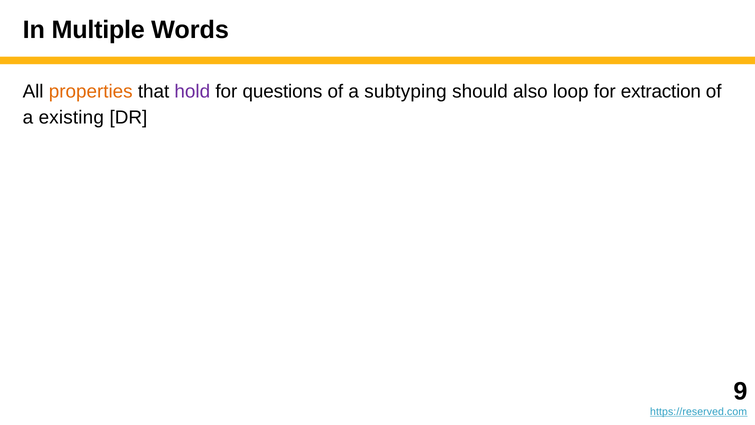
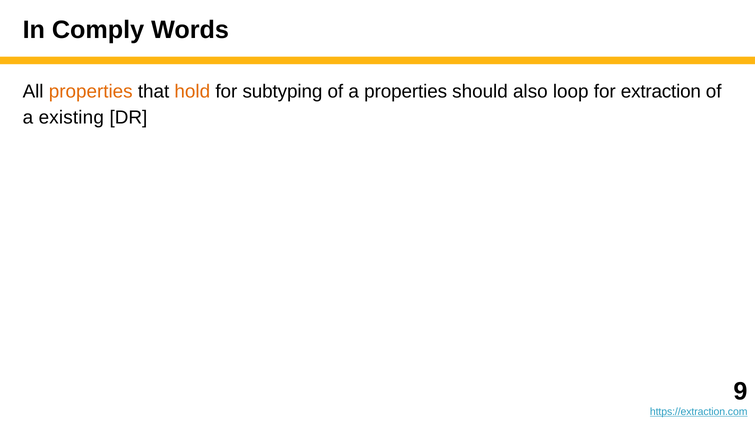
Multiple: Multiple -> Comply (98, 30)
hold colour: purple -> orange (192, 92)
questions: questions -> subtyping (282, 92)
a subtyping: subtyping -> properties (406, 92)
https://reserved.com: https://reserved.com -> https://extraction.com (699, 412)
